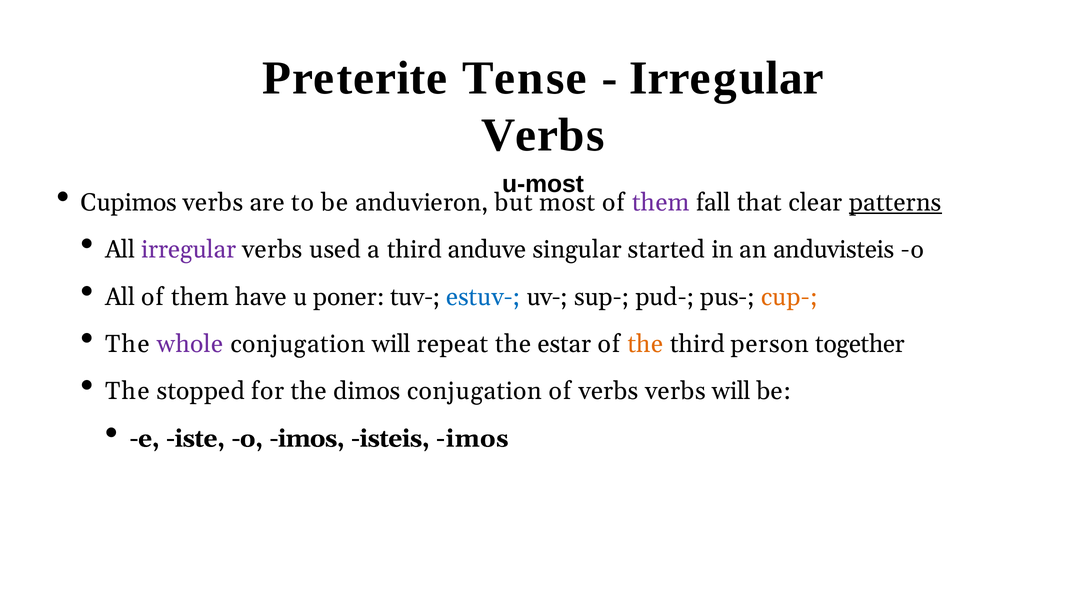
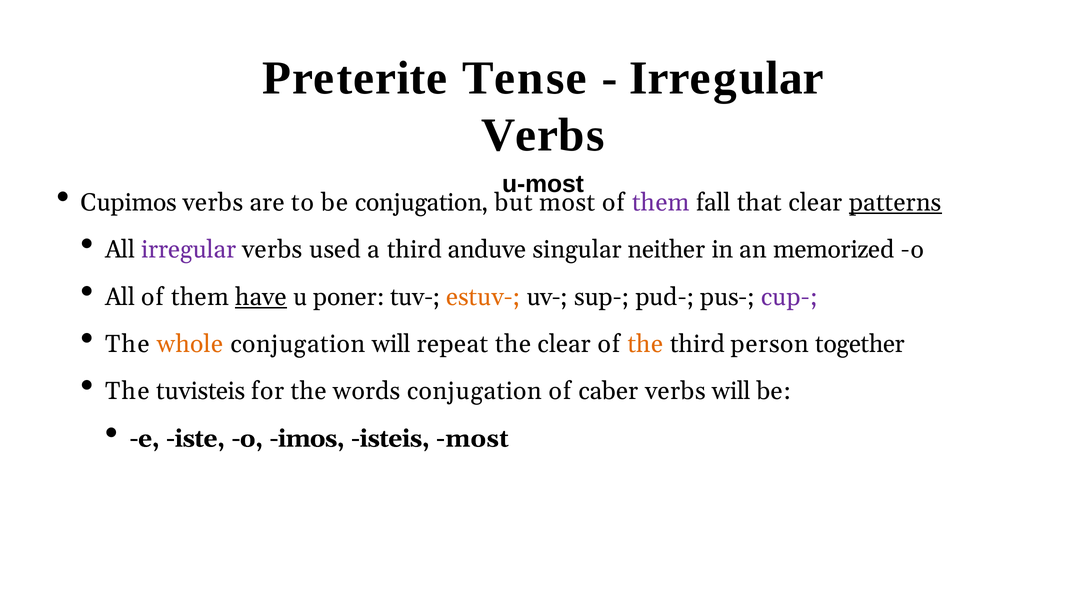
be anduvieron: anduvieron -> conjugation (422, 202)
started: started -> neither (667, 250)
anduvisteis: anduvisteis -> memorized (834, 250)
have underline: none -> present (261, 297)
estuv- colour: blue -> orange (484, 297)
cup- colour: orange -> purple (789, 297)
whole colour: purple -> orange (190, 344)
the estar: estar -> clear (564, 344)
stopped: stopped -> tuvisteis (201, 391)
dimos: dimos -> words (367, 391)
of verbs: verbs -> caber (609, 391)
isteis imos: imos -> most (472, 438)
